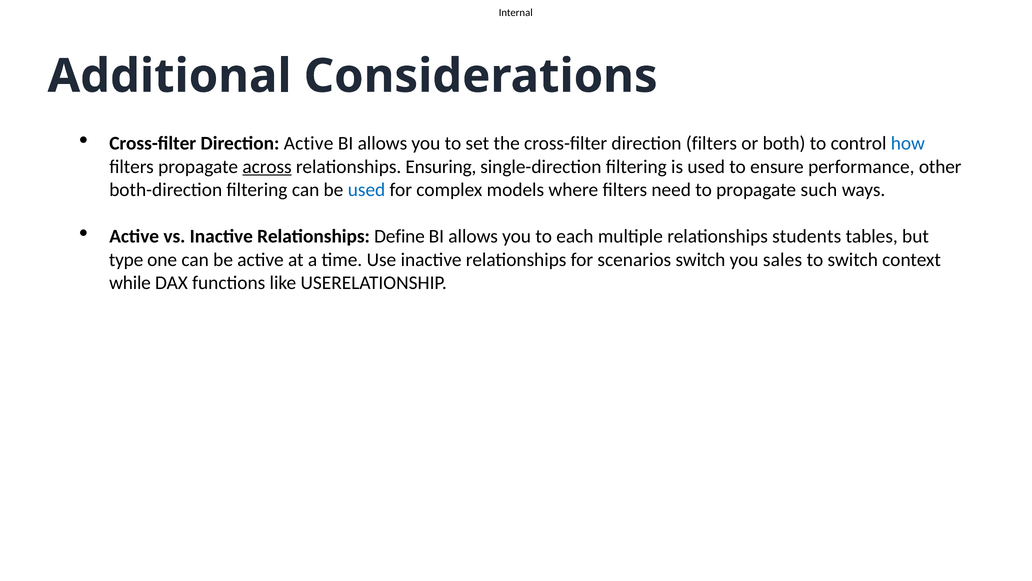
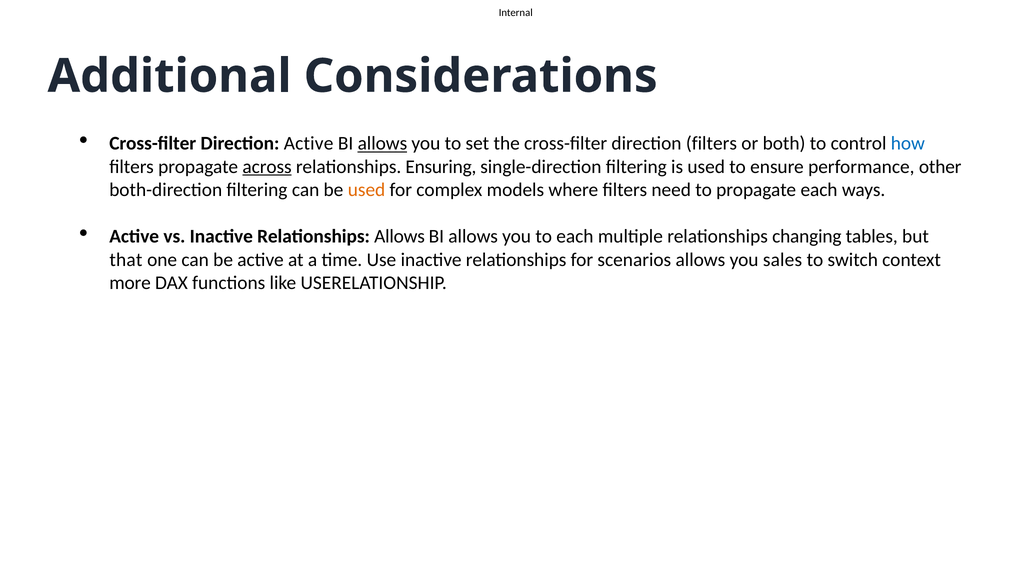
allows underline: none -> present (382, 143)
used colour: blue -> orange (367, 190)
propagate such: such -> each (819, 190)
Relationships Define: Define -> Allows (399, 236)
students: students -> changing (807, 236)
type: type -> that (126, 260)
scenarios switch: switch -> allows (700, 260)
while: while -> more (130, 283)
